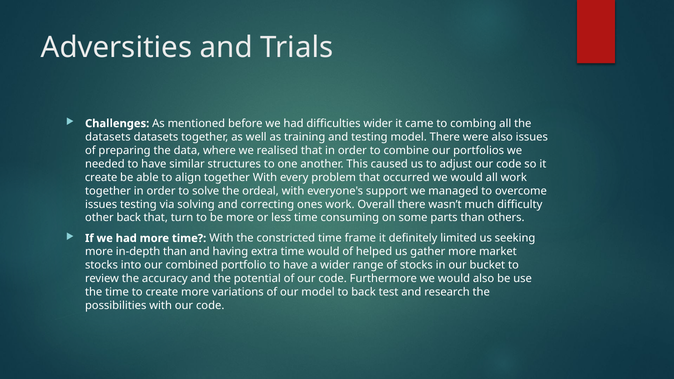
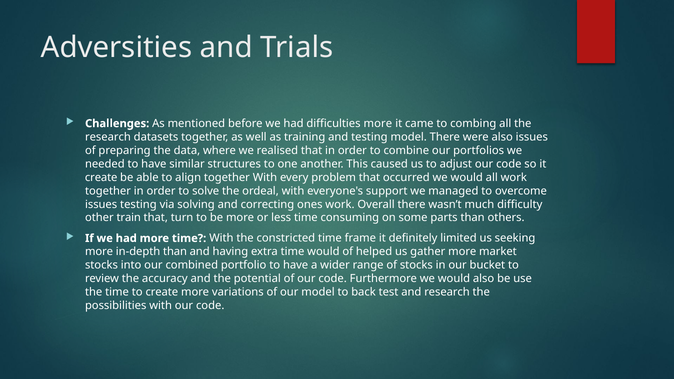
difficulties wider: wider -> more (378, 124)
datasets: datasets -> research (108, 137)
other back: back -> train (129, 218)
